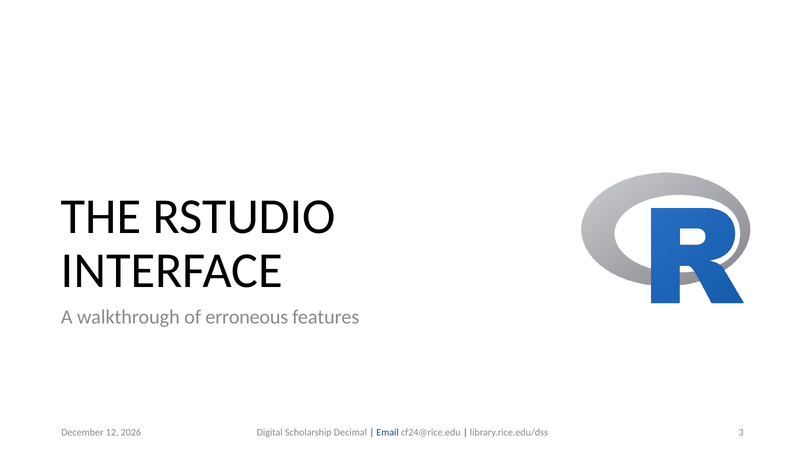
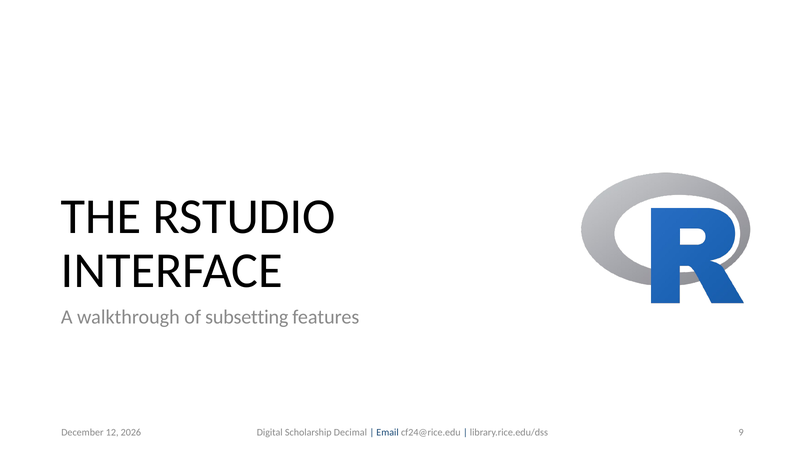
erroneous: erroneous -> subsetting (247, 317)
3: 3 -> 9 (741, 432)
